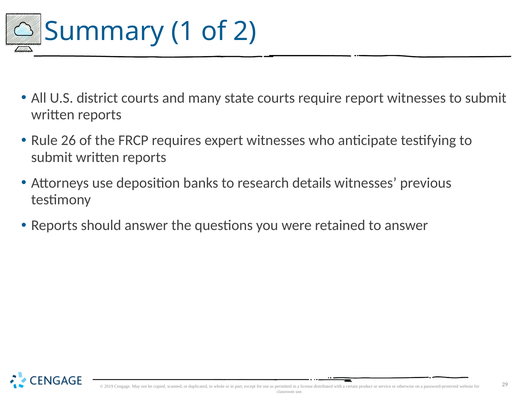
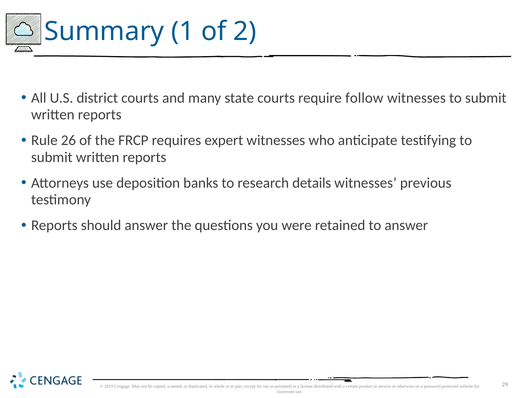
report: report -> follow (364, 98)
